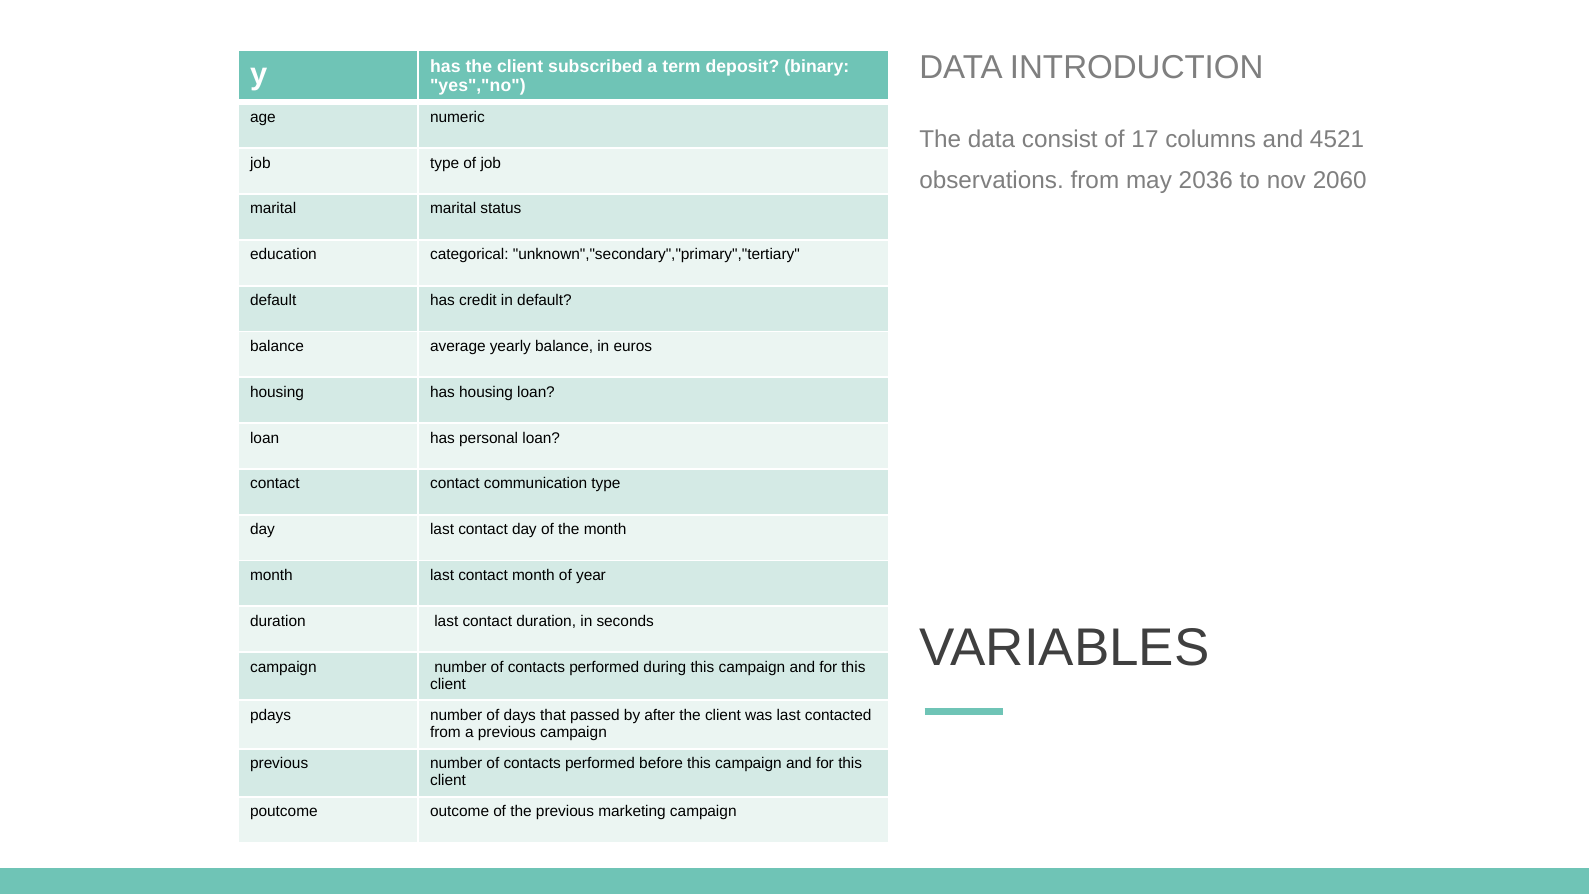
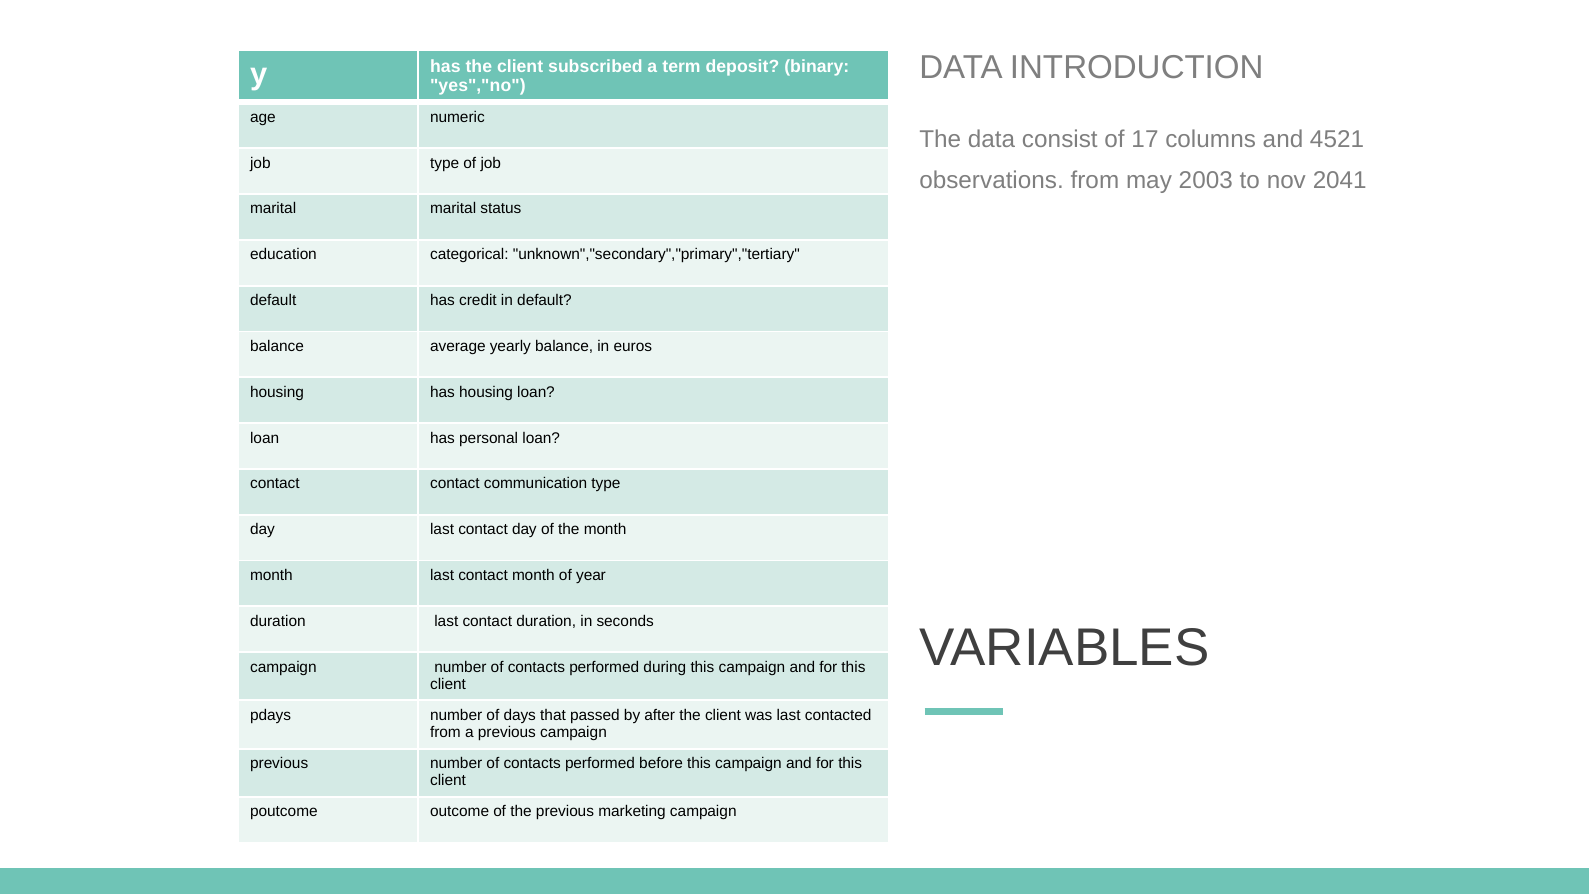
2036: 2036 -> 2003 (1206, 180)
2060: 2060 -> 2041 (1340, 180)
